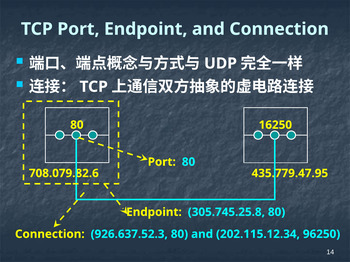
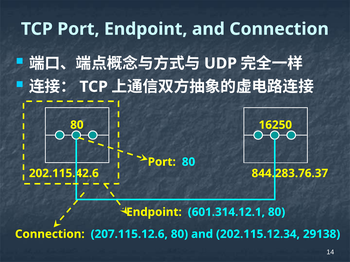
708.079.82.6: 708.079.82.6 -> 202.115.42.6 (64, 174)
435.779.47.95: 435.779.47.95 -> 844.283.76.37 (290, 174)
305.745.25.8: 305.745.25.8 -> 601.314.12.1 (226, 212)
926.637.52.3: 926.637.52.3 -> 207.115.12.6 (129, 235)
96250: 96250 -> 29138 (322, 235)
